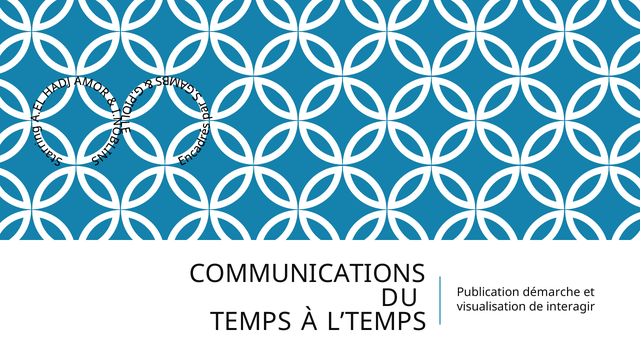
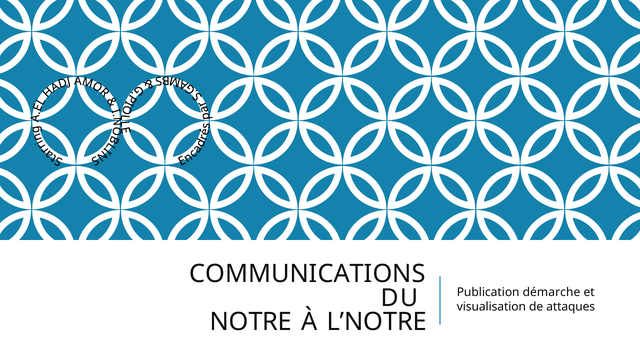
interagir: interagir -> attaques (571, 307)
TEMPS: TEMPS -> NOTRE (251, 322)
L’TEMPS: L’TEMPS -> L’NOTRE (377, 322)
